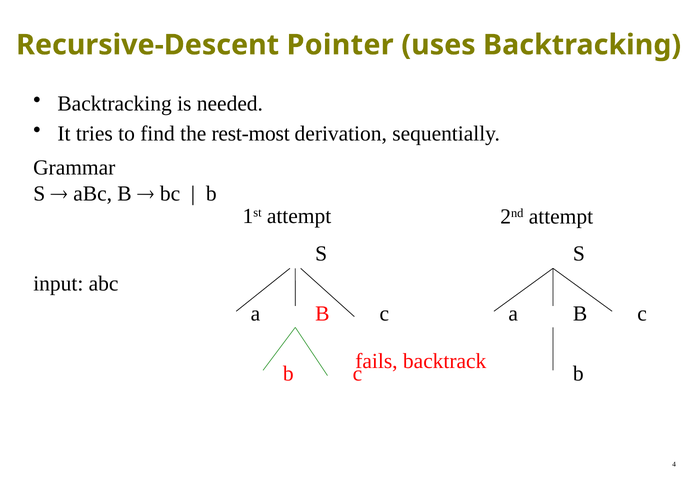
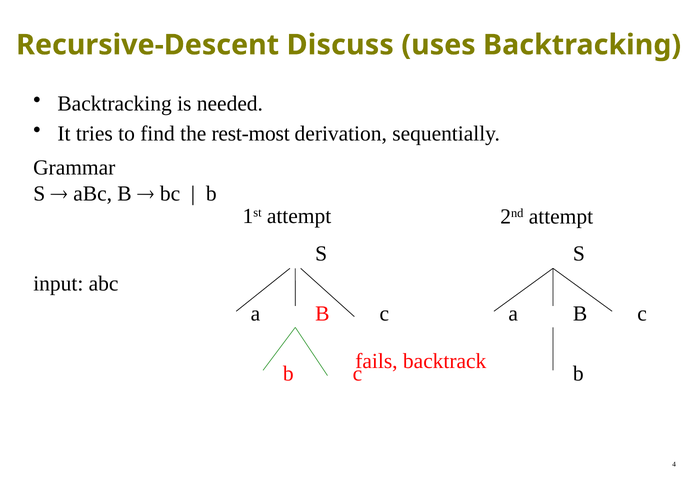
Pointer: Pointer -> Discuss (340, 45)
